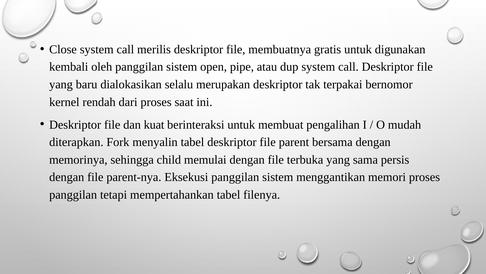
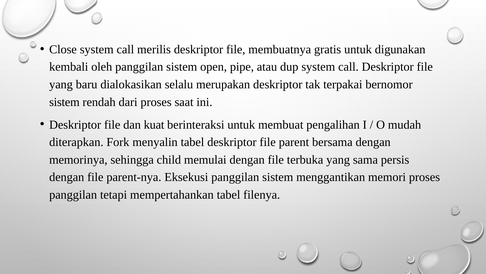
kernel: kernel -> sistem (64, 102)
